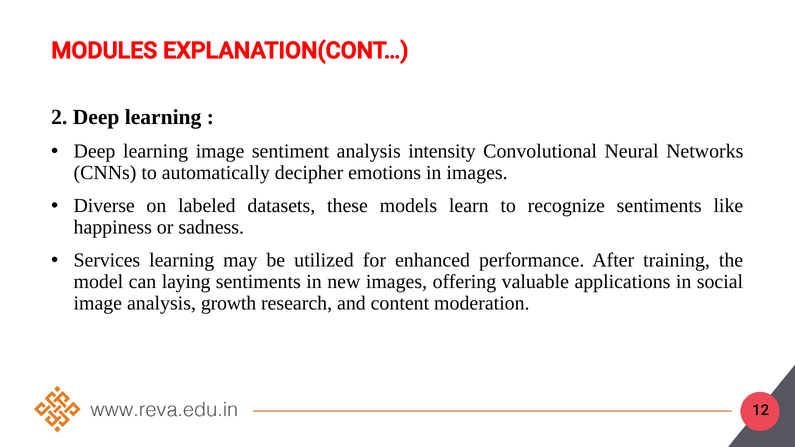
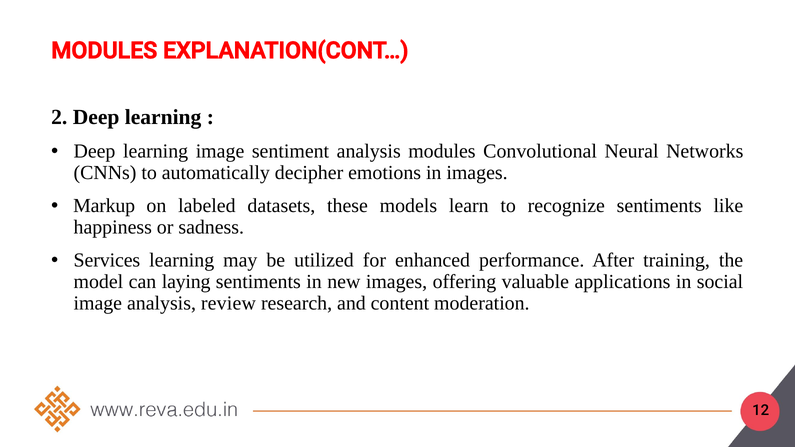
analysis intensity: intensity -> modules (442, 151)
Diverse: Diverse -> Markup (104, 206)
growth: growth -> review (228, 303)
